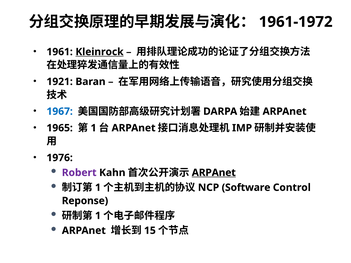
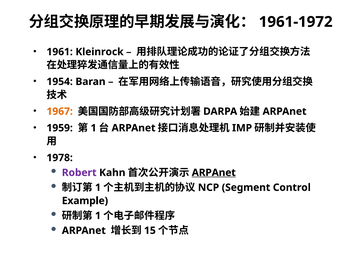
Kleinrock underline: present -> none (100, 52)
1921: 1921 -> 1954 (60, 82)
1967 colour: blue -> orange (60, 112)
1965: 1965 -> 1959 (60, 128)
1976: 1976 -> 1978 (60, 158)
Software: Software -> Segment (246, 188)
Reponse: Reponse -> Example (85, 201)
